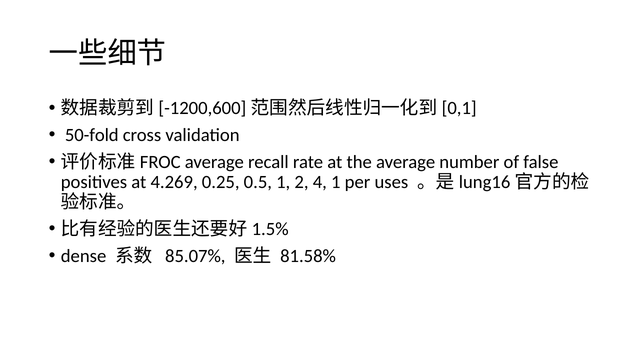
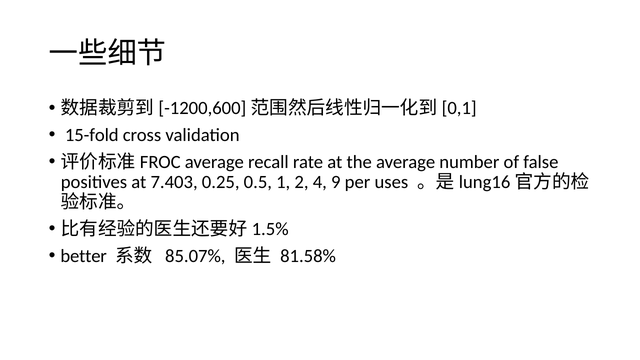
50-fold: 50-fold -> 15-fold (92, 135)
4.269: 4.269 -> 7.403 (174, 182)
4 1: 1 -> 9 (336, 182)
dense: dense -> better (84, 256)
